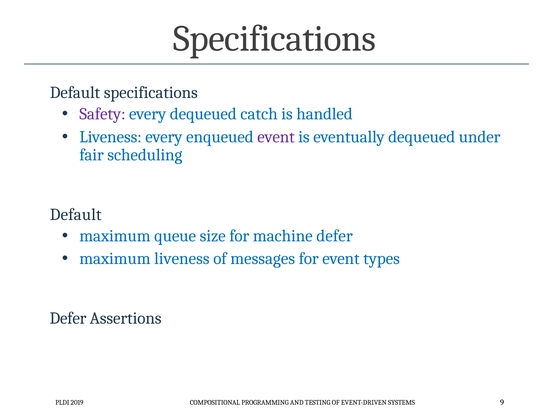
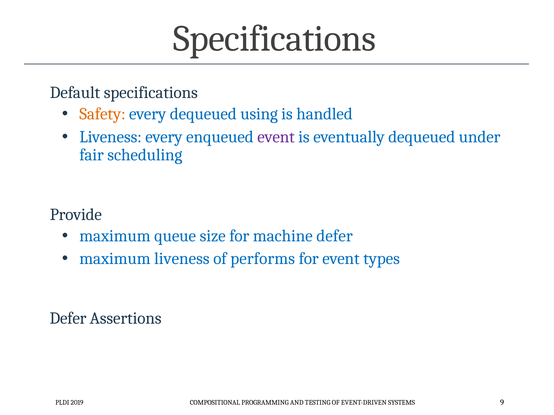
Safety colour: purple -> orange (102, 114)
catch: catch -> using (259, 114)
Default: Default -> Provide (76, 215)
messages: messages -> performs (263, 259)
